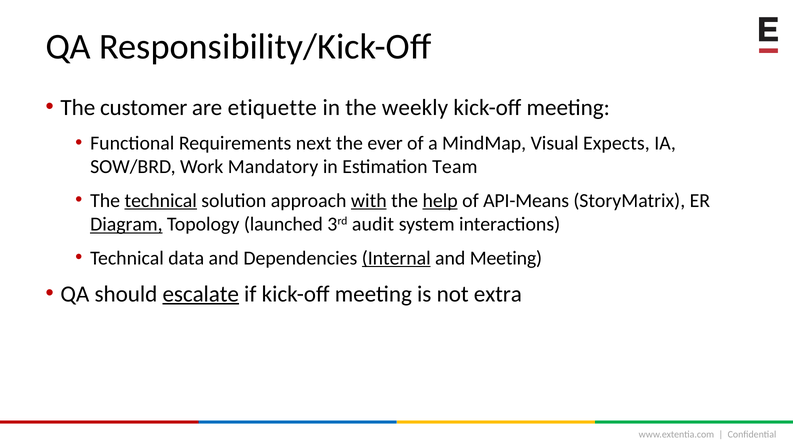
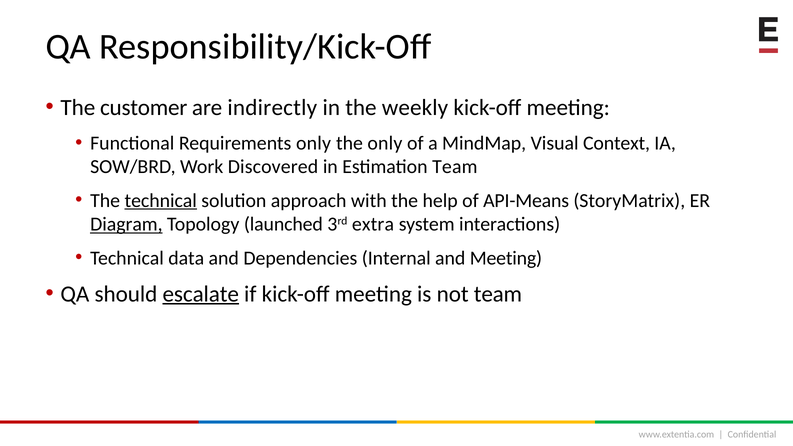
etiquette: etiquette -> indirectly (272, 108)
Requirements next: next -> only (314, 143)
the ever: ever -> only (385, 143)
Expects: Expects -> Context (617, 143)
Mandatory: Mandatory -> Discovered (273, 167)
with underline: present -> none (369, 201)
help underline: present -> none (440, 201)
audit: audit -> extra (373, 224)
Internal underline: present -> none (396, 258)
not extra: extra -> team (498, 294)
